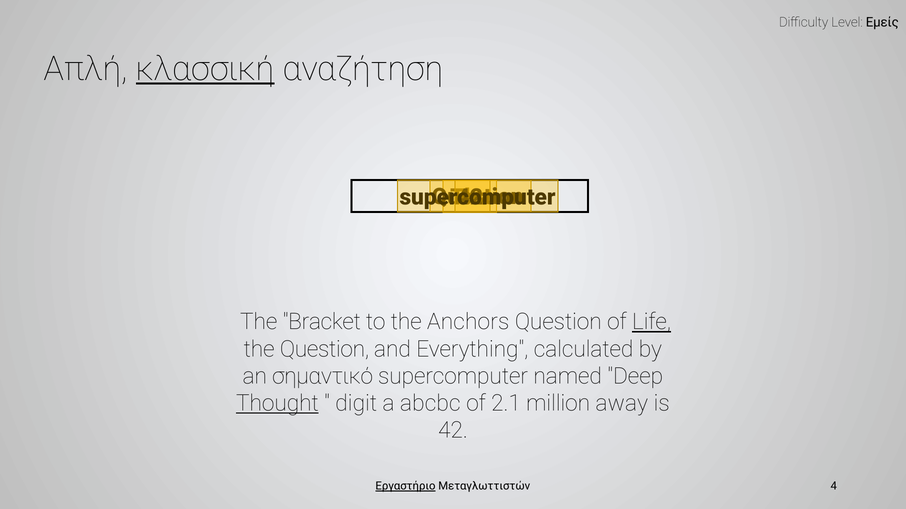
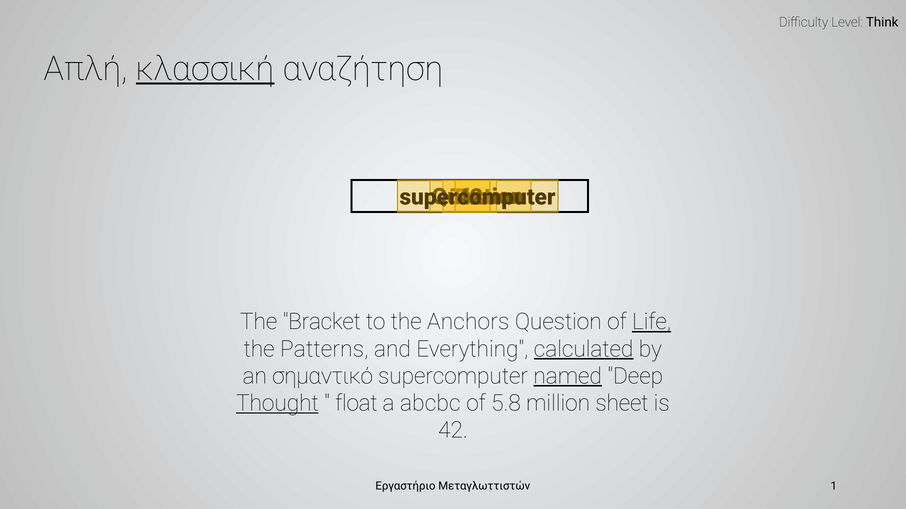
Εμείς: Εμείς -> Think (882, 22)
Question: Question -> Patterns (324, 349)
calculated underline: none -> present (584, 349)
named underline: none -> present (568, 377)
digit: digit -> float (356, 404)
2.1: 2.1 -> 5.8 (506, 404)
away: away -> sheet (622, 404)
Εργαστήριο underline: present -> none (405, 487)
4: 4 -> 1 (834, 487)
